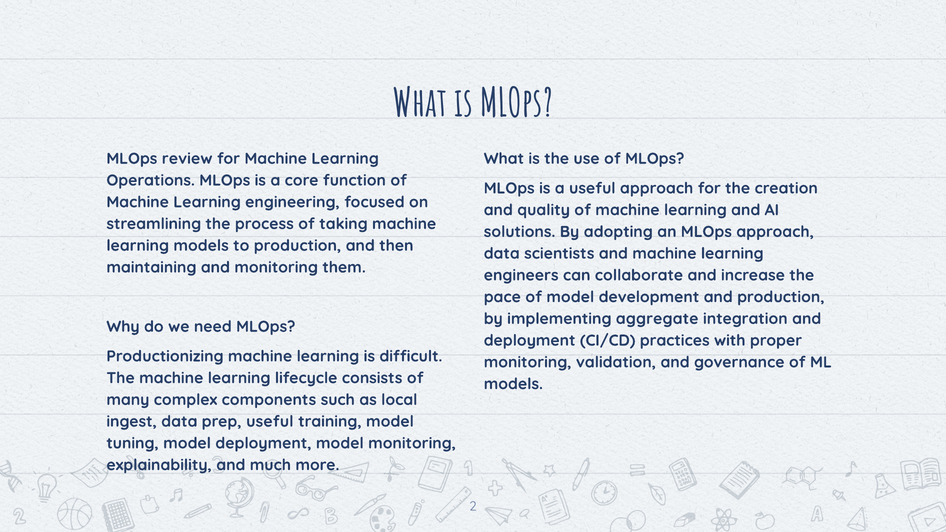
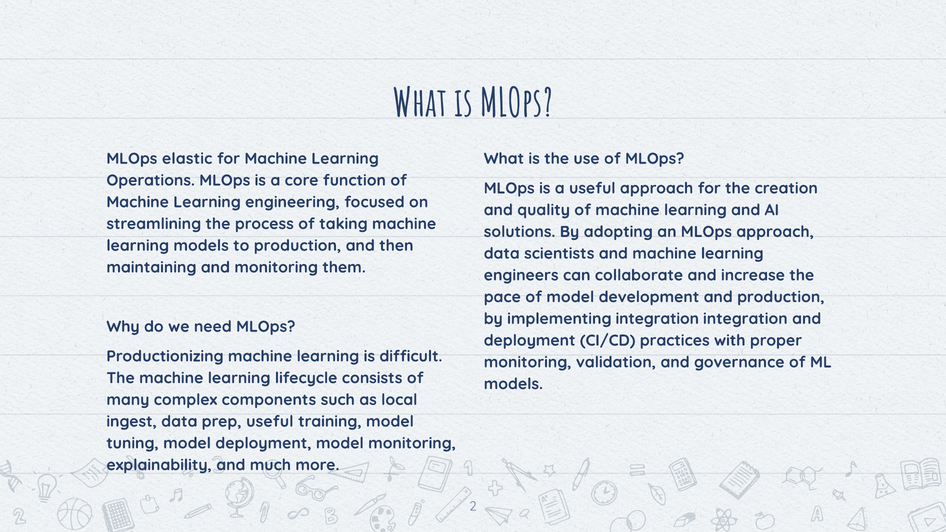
review: review -> elastic (187, 159)
implementing aggregate: aggregate -> integration (657, 319)
